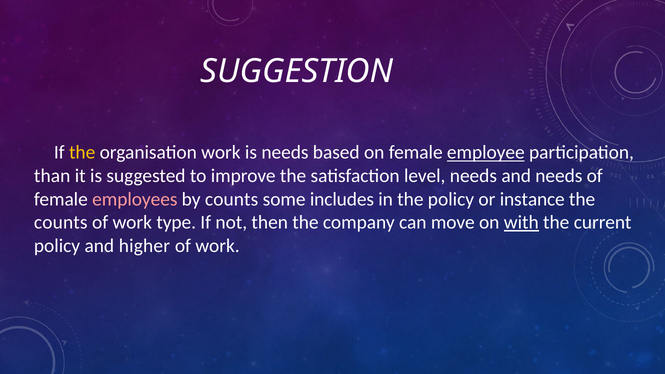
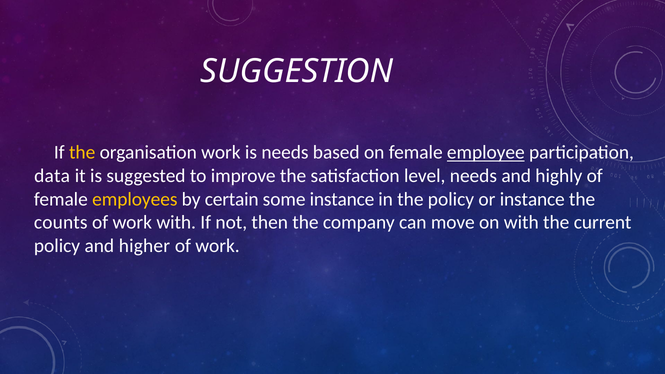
than: than -> data (52, 176)
and needs: needs -> highly (559, 176)
employees colour: pink -> yellow (135, 199)
by counts: counts -> certain (232, 199)
some includes: includes -> instance (342, 199)
work type: type -> with (176, 222)
with underline: present -> none (521, 222)
